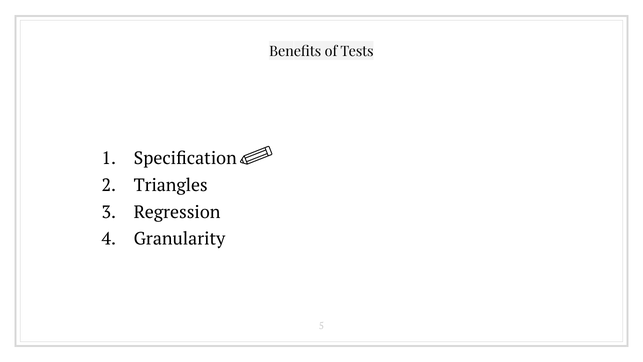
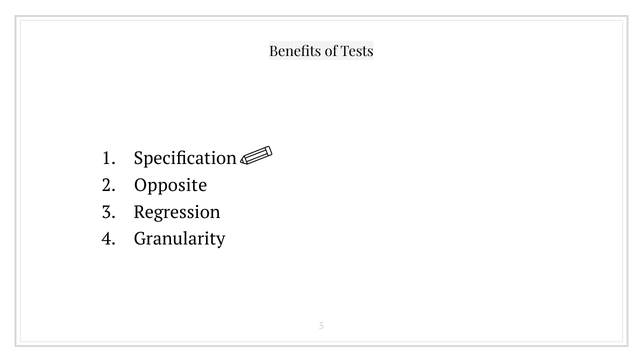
Triangles: Triangles -> Opposite (171, 185)
